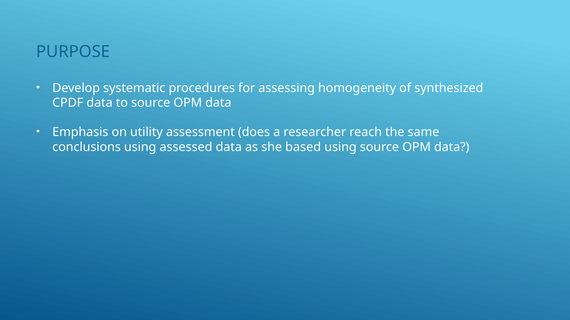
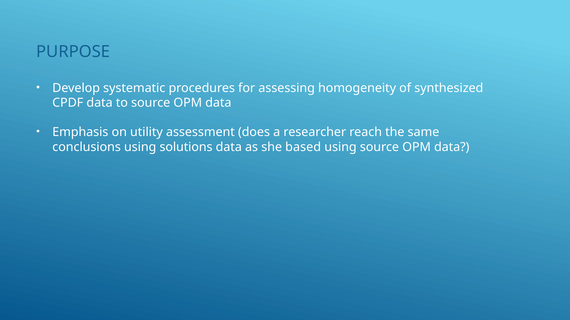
assessed: assessed -> solutions (186, 147)
